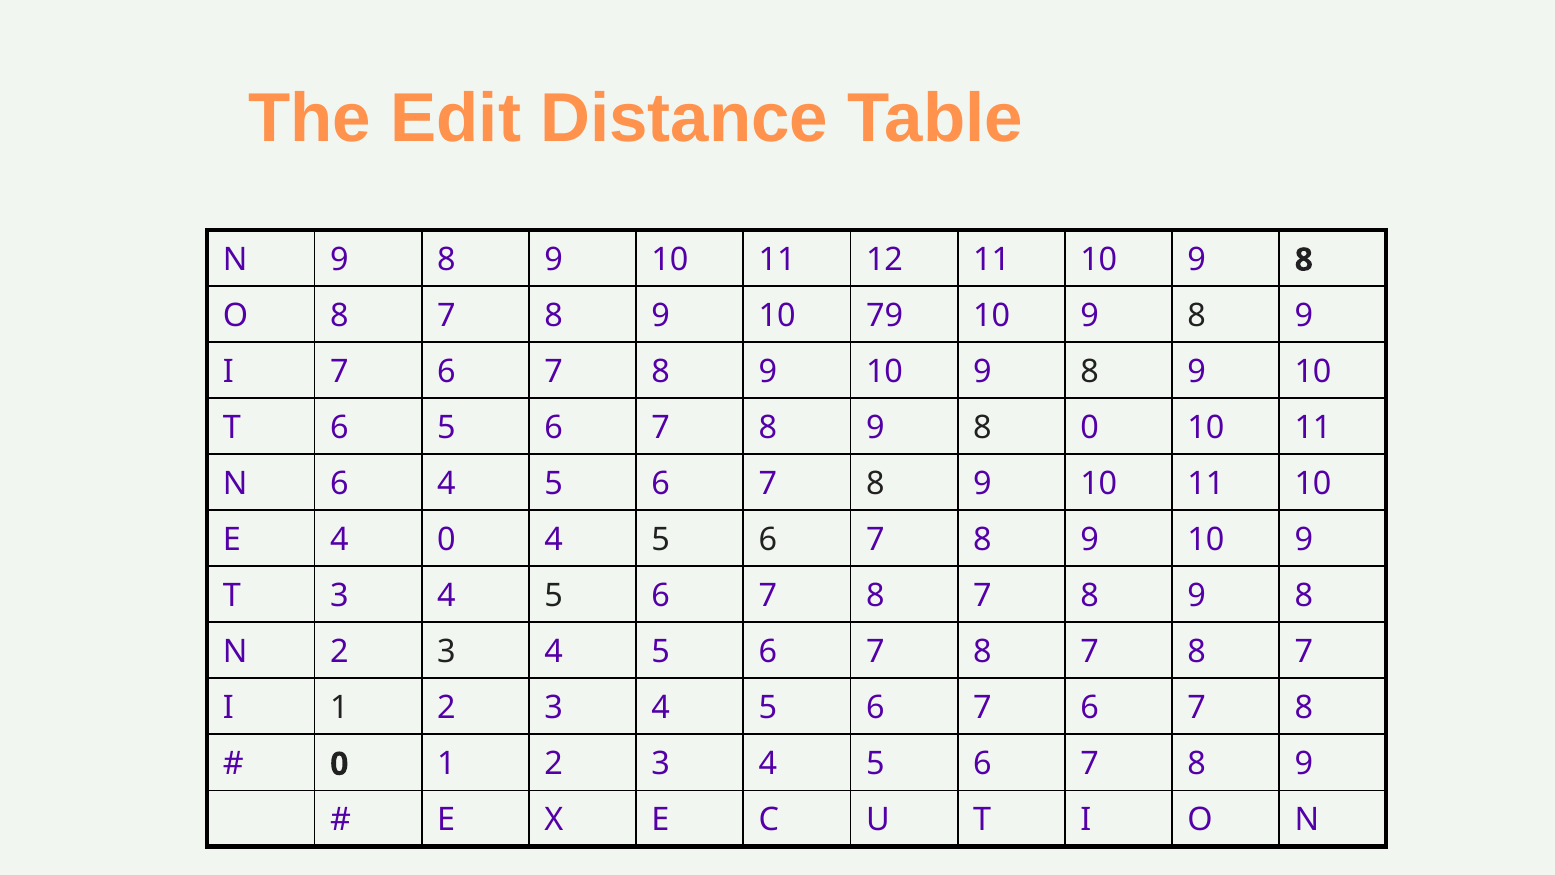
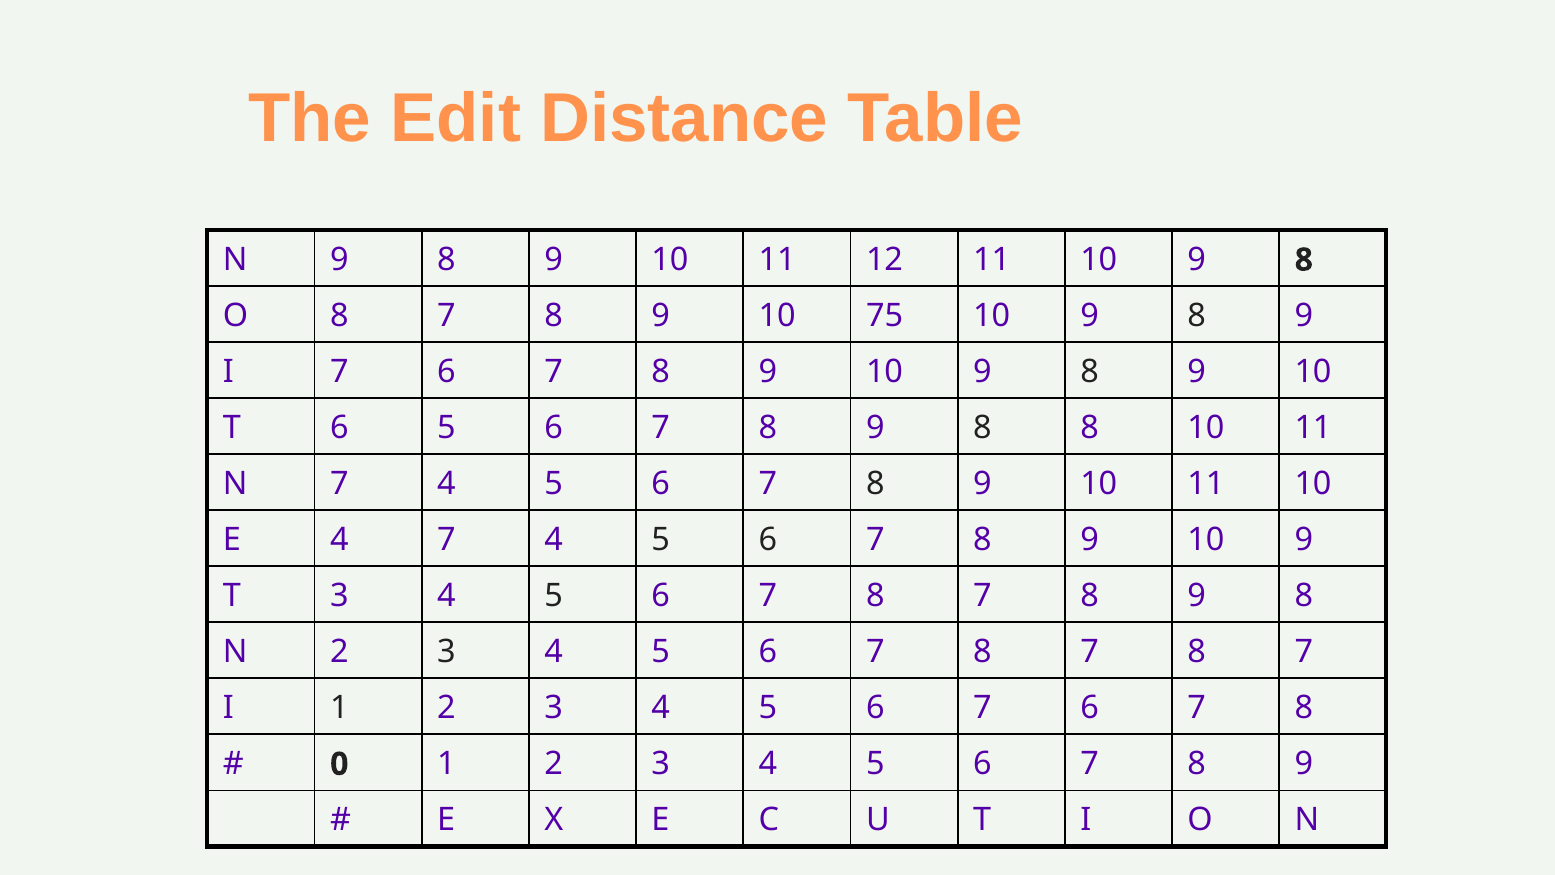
79: 79 -> 75 (885, 316)
8 0: 0 -> 8 (1090, 428)
N 6: 6 -> 7 (339, 484)
4 0: 0 -> 7 (446, 540)
